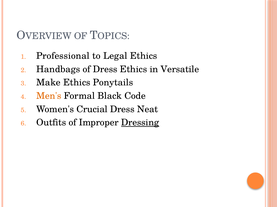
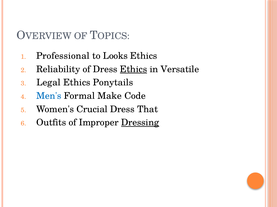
Legal: Legal -> Looks (115, 56)
Handbags: Handbags -> Reliability (58, 69)
Ethics underline: none -> present (134, 69)
Make: Make -> Legal (48, 83)
Men's colour: orange -> blue (49, 96)
Black: Black -> Make (110, 96)
Neat: Neat -> That (148, 110)
